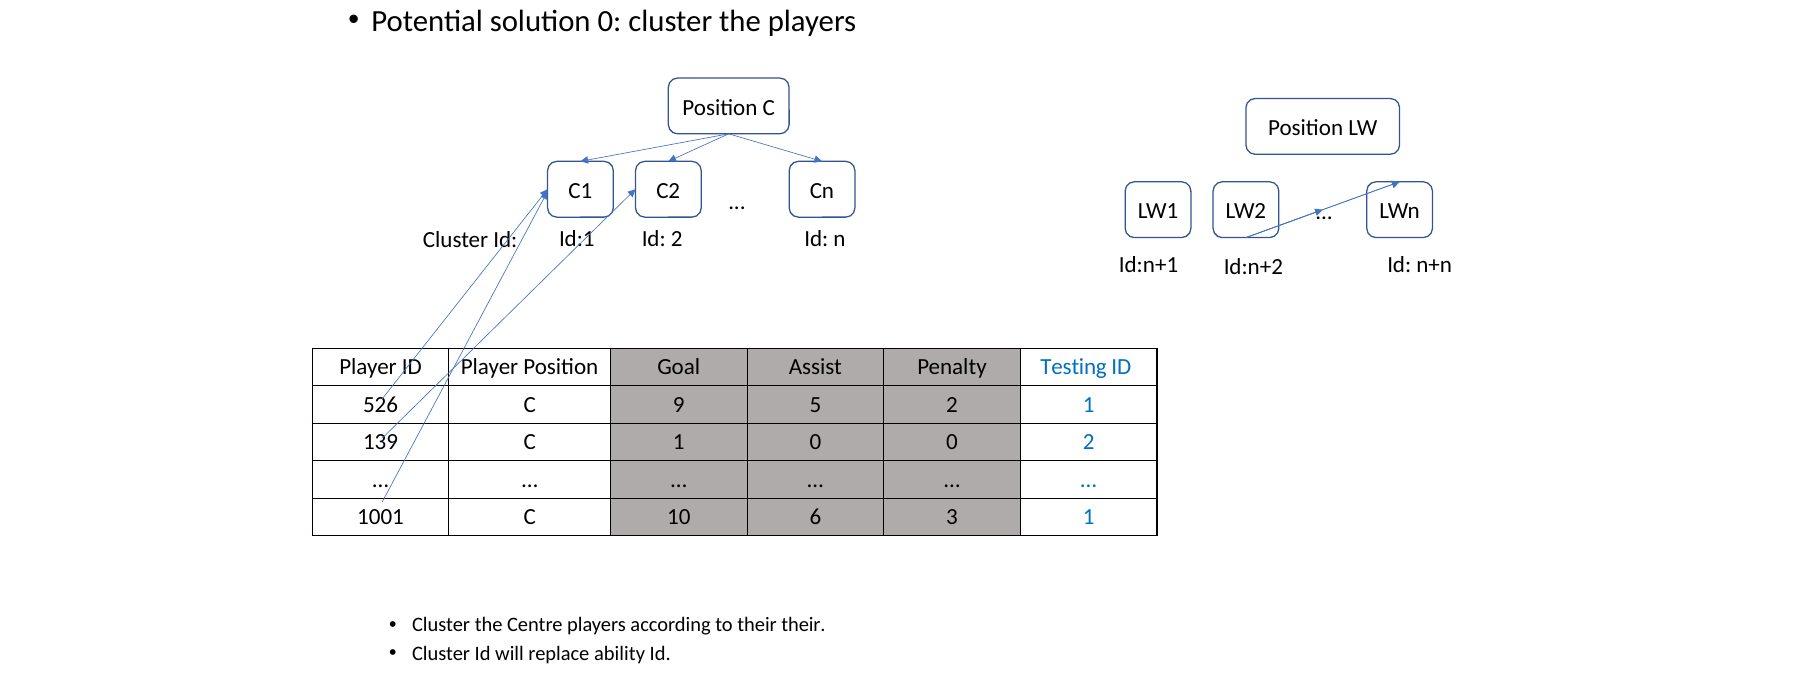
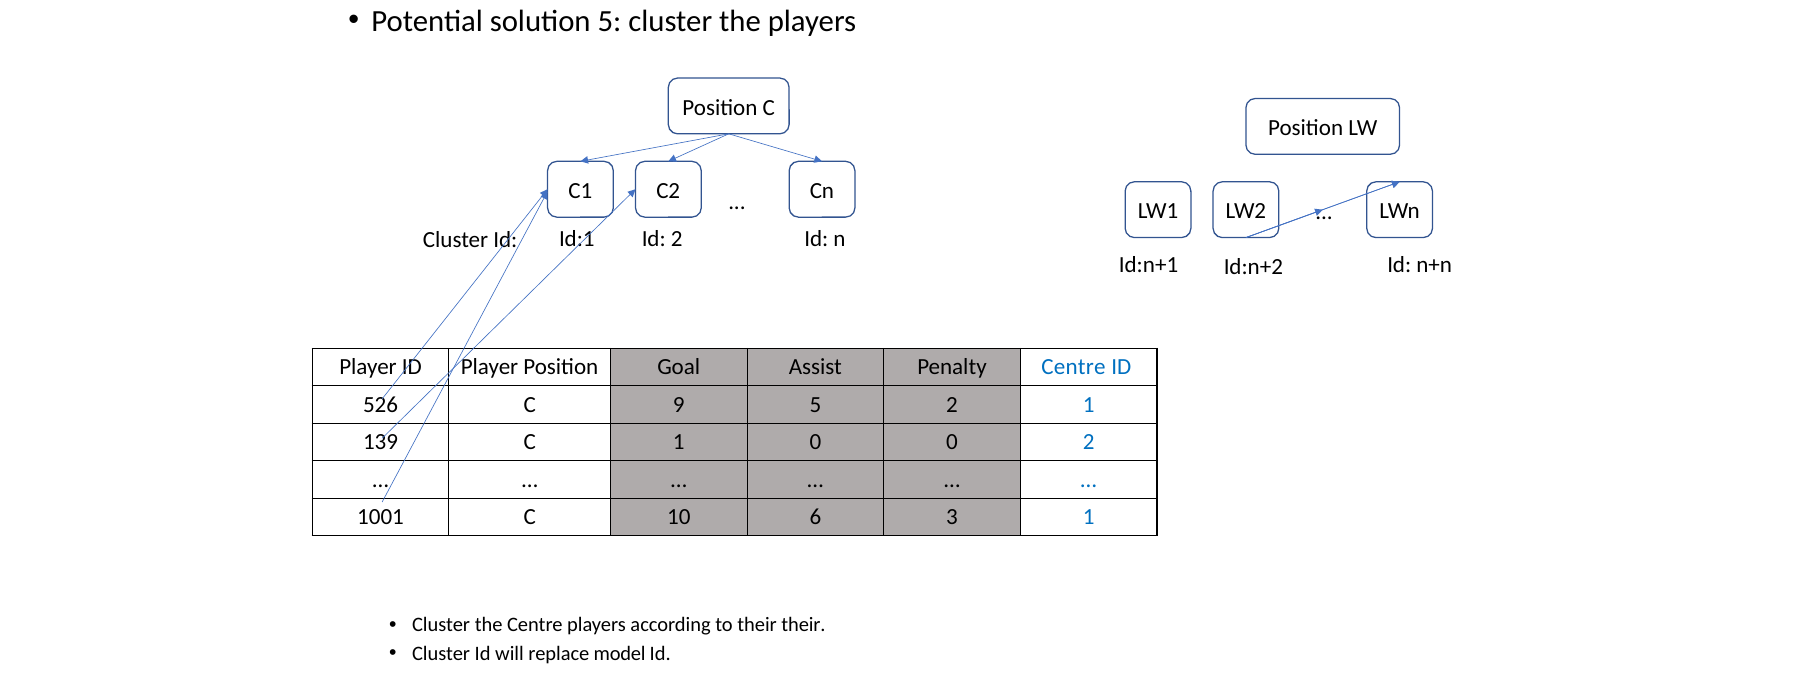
solution 0: 0 -> 5 (610, 21)
Penalty Testing: Testing -> Centre (1073, 367)
ability: ability -> model (620, 653)
